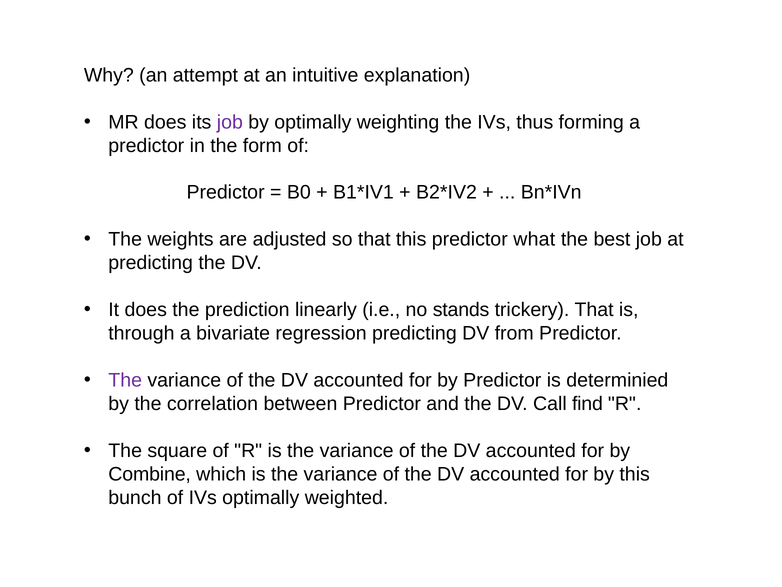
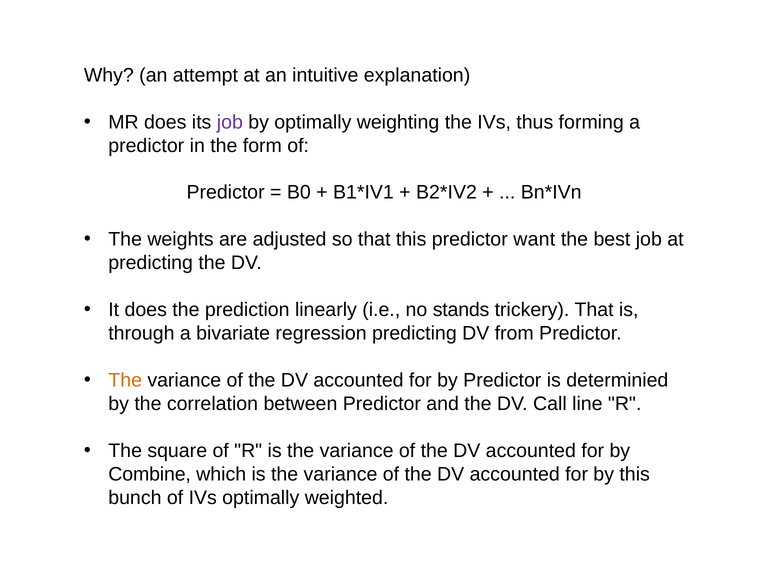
what: what -> want (534, 239)
The colour: purple -> orange (125, 380)
find: find -> line (587, 404)
